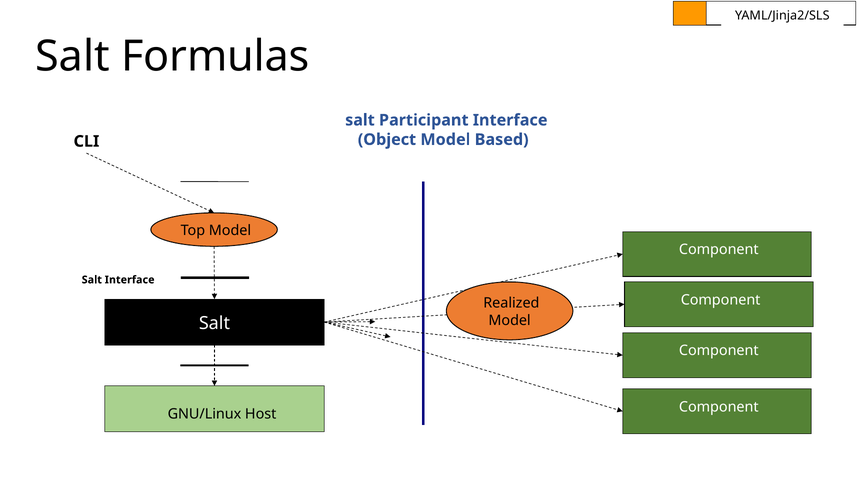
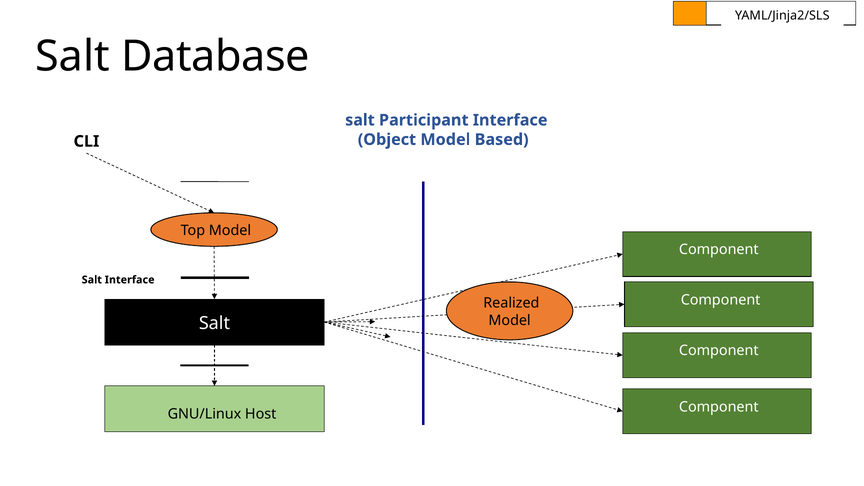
Formulas: Formulas -> Database (215, 56)
